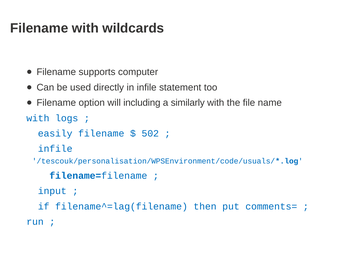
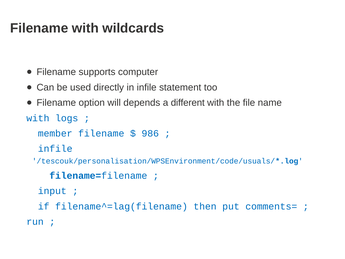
including: including -> depends (142, 103)
similarly: similarly -> different (188, 103)
easily: easily -> member (55, 133)
502: 502 -> 986 (150, 133)
